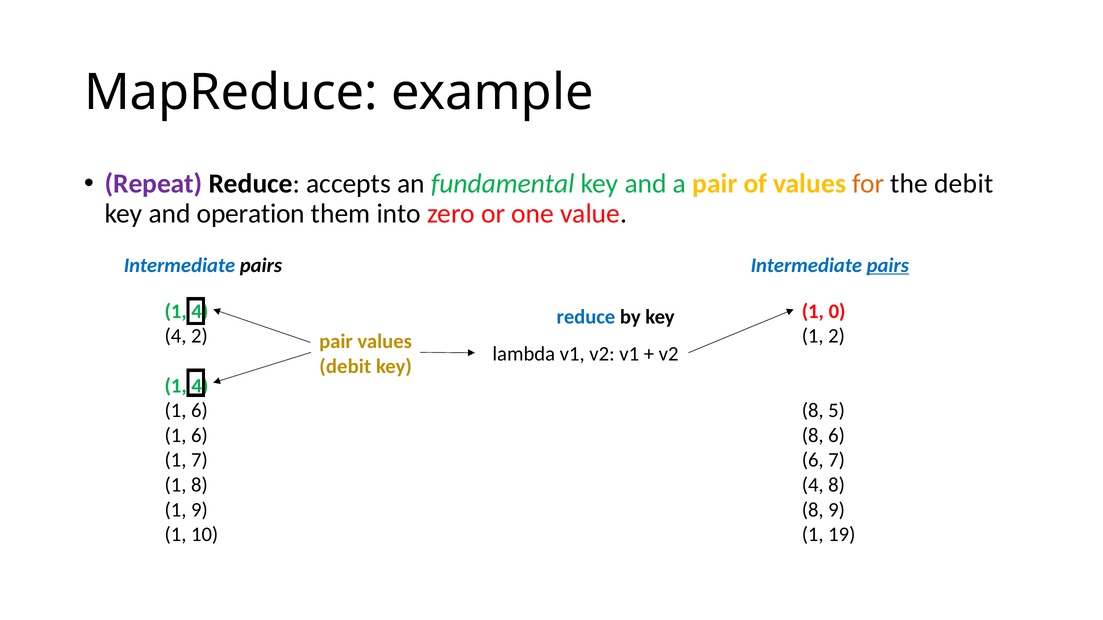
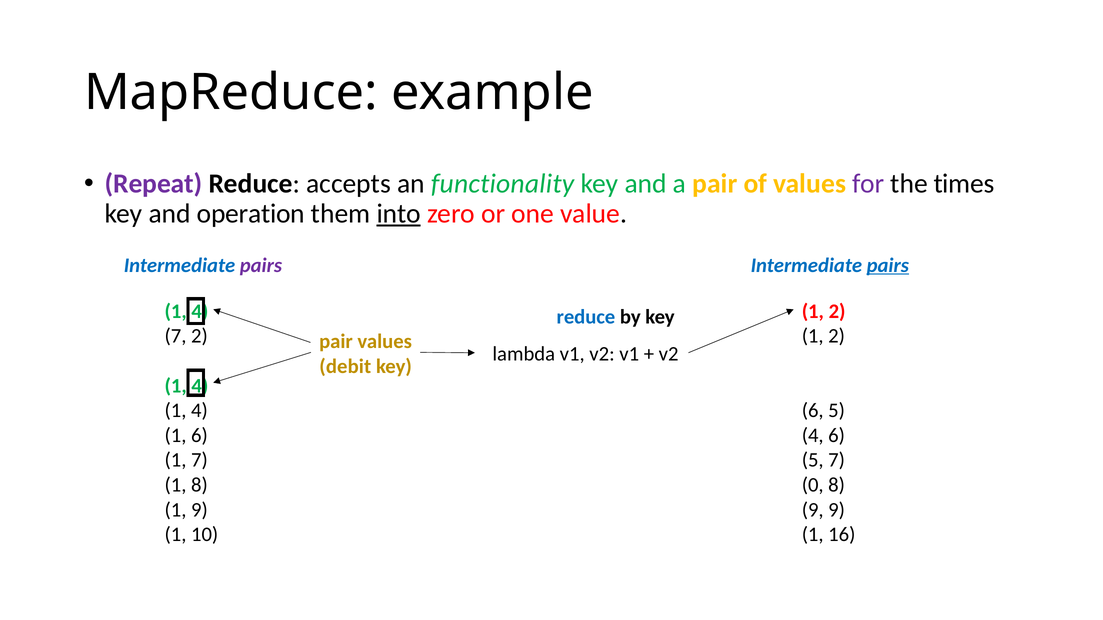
fundamental: fundamental -> functionality (503, 184)
for colour: orange -> purple (868, 184)
the debit: debit -> times (964, 184)
into underline: none -> present (399, 214)
pairs colour: black -> purple (261, 265)
0: 0 -> 2 (837, 312)
4: 4 -> 7 (175, 336)
6: 6 -> 4 (199, 411)
8: 8 -> 6 (813, 411)
8: 8 -> 4 (813, 436)
6: 6 -> 5 (813, 460)
4: 4 -> 0 (813, 485)
8: 8 -> 9 (813, 510)
19: 19 -> 16 (842, 535)
